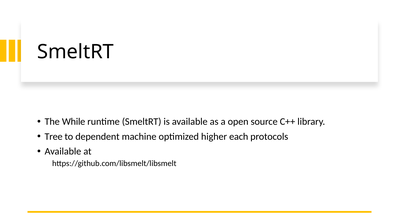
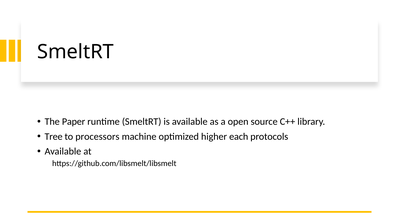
While: While -> Paper (74, 122)
dependent: dependent -> processors (97, 137)
